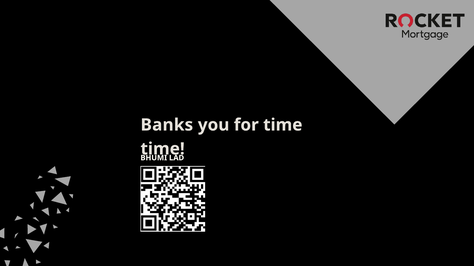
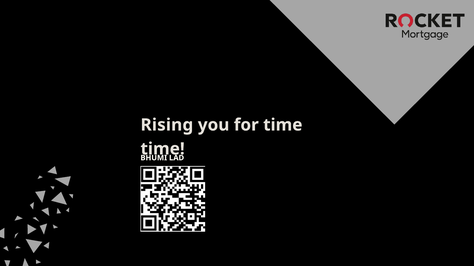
Banks: Banks -> Rising (167, 125)
